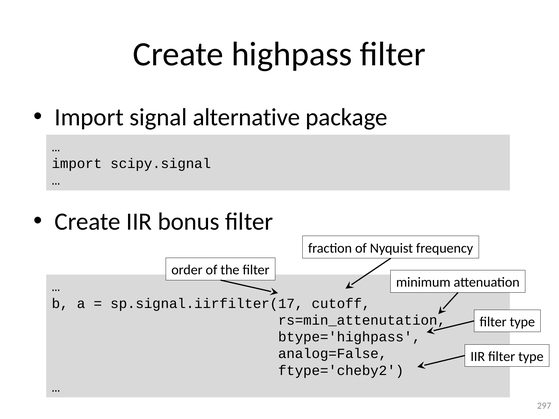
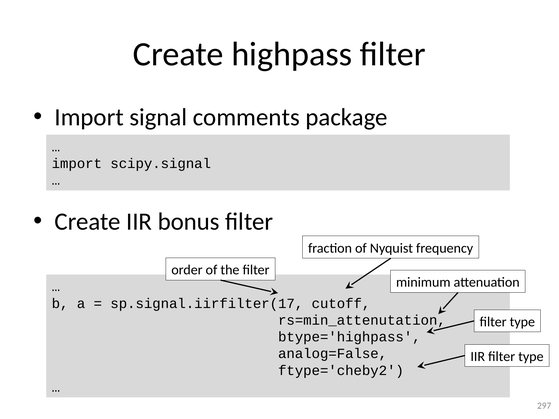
alternative: alternative -> comments (246, 117)
